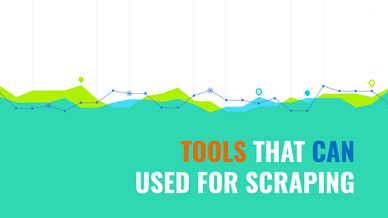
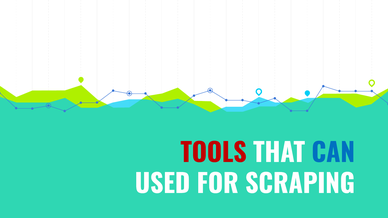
TOOLS colour: orange -> red (214, 154)
